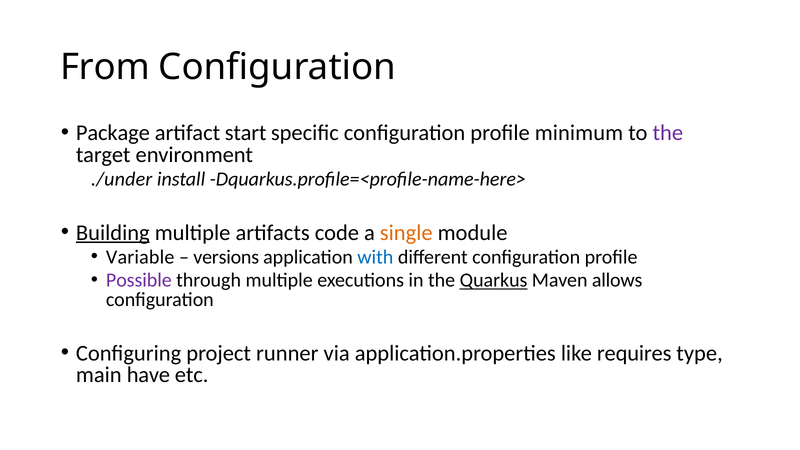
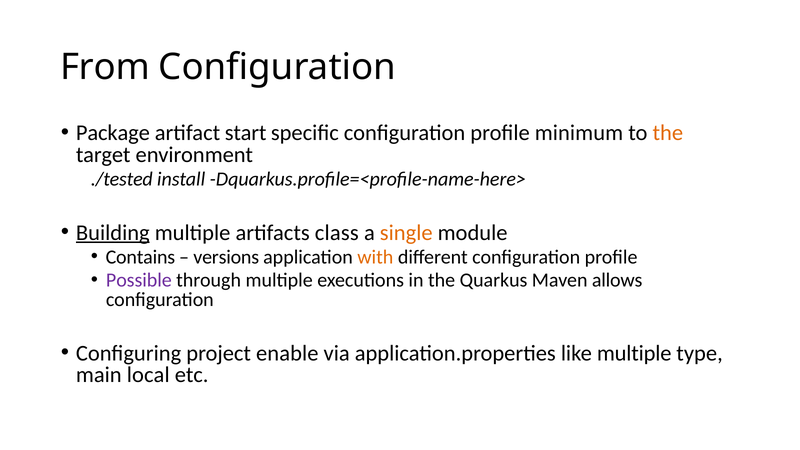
the colour: purple -> orange (668, 133)
./under: ./under -> ./tested (122, 179)
code: code -> class (337, 233)
Variable: Variable -> Contains (140, 257)
with colour: blue -> orange (375, 257)
Quarkus underline: present -> none (494, 280)
runner: runner -> enable (287, 353)
like requires: requires -> multiple (634, 353)
have: have -> local (148, 375)
